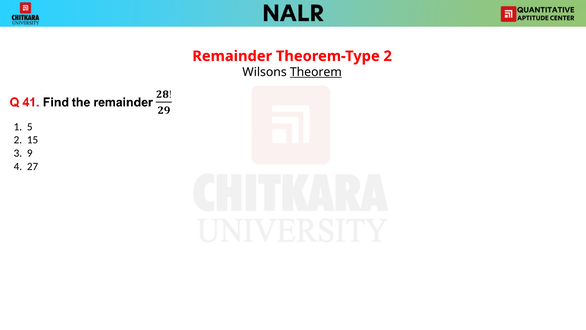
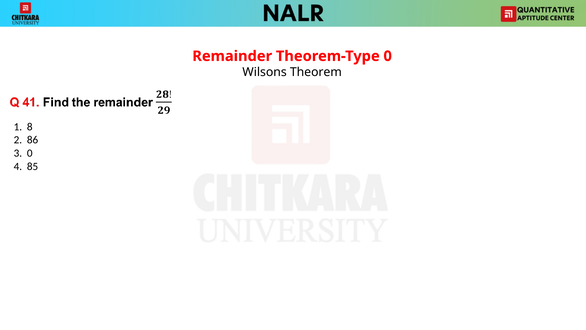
Theorem-Type 2: 2 -> 0 (388, 56)
Theorem underline: present -> none (316, 72)
5: 5 -> 8 (30, 127)
15: 15 -> 86 (33, 140)
3 9: 9 -> 0 (30, 153)
27: 27 -> 85 (33, 166)
